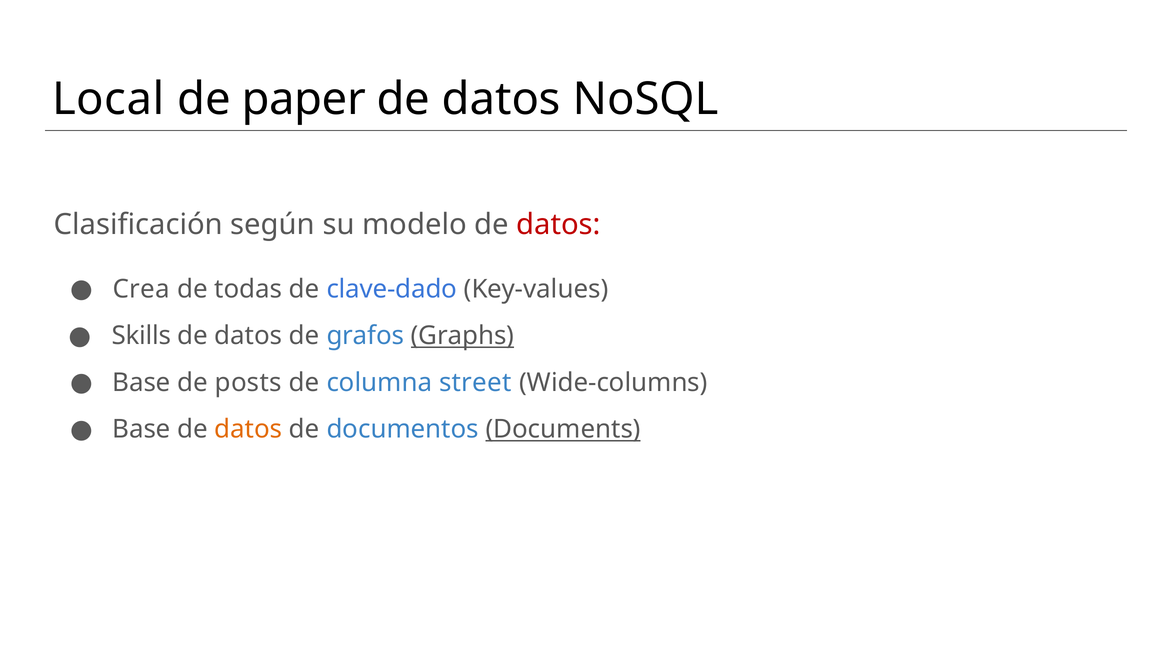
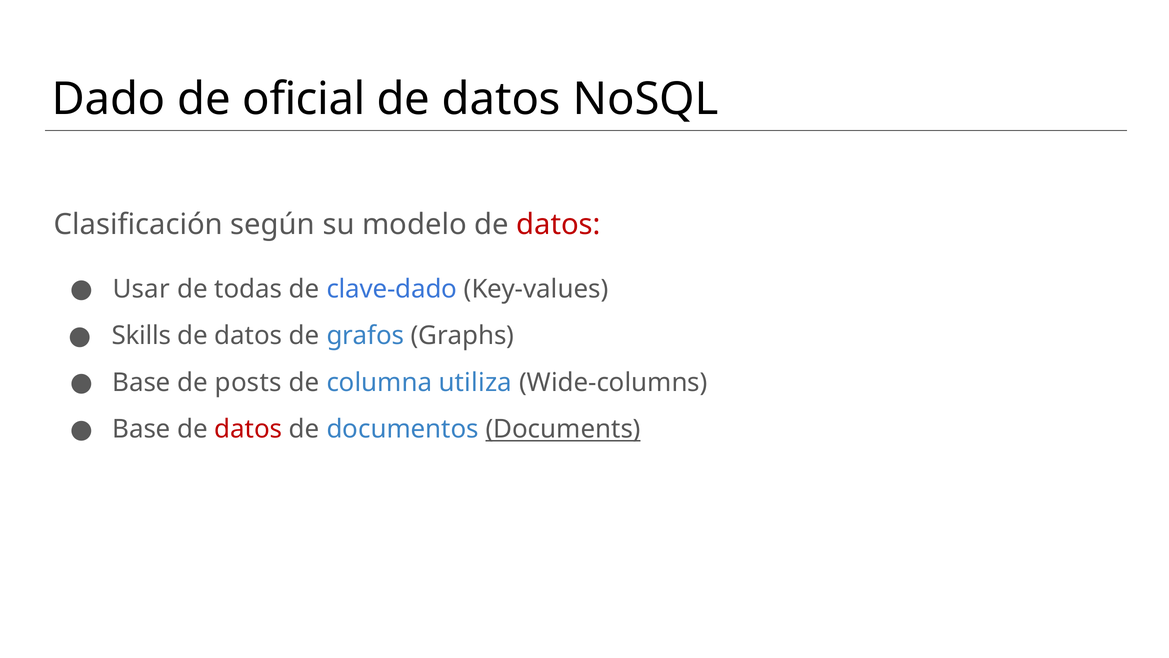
Local: Local -> Dado (108, 99)
paper: paper -> oficial (304, 99)
Crea: Crea -> Usar (141, 289)
Graphs underline: present -> none (463, 336)
street: street -> utiliza (475, 382)
datos colour: orange -> red (248, 429)
